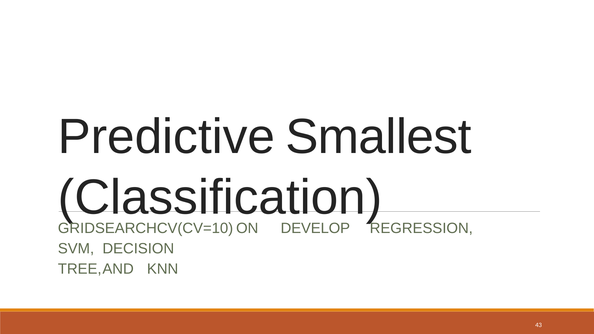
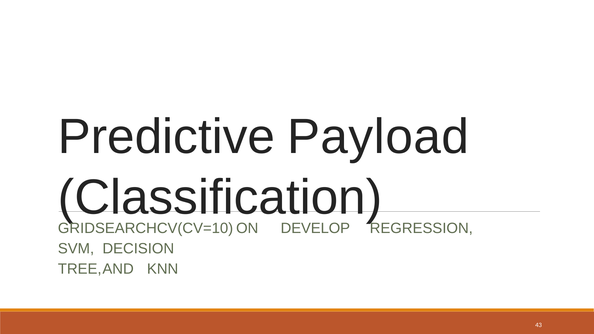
Smallest: Smallest -> Payload (378, 137)
